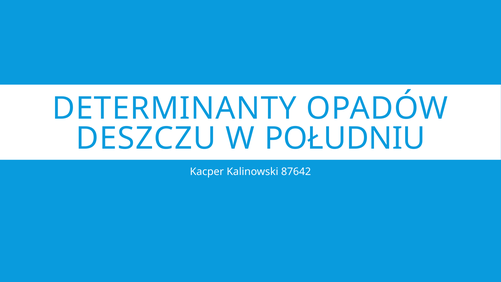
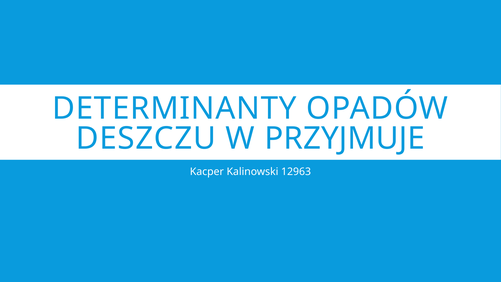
POŁUDNIU: POŁUDNIU -> PRZYJMUJE (345, 138)
87642: 87642 -> 12963 (296, 172)
